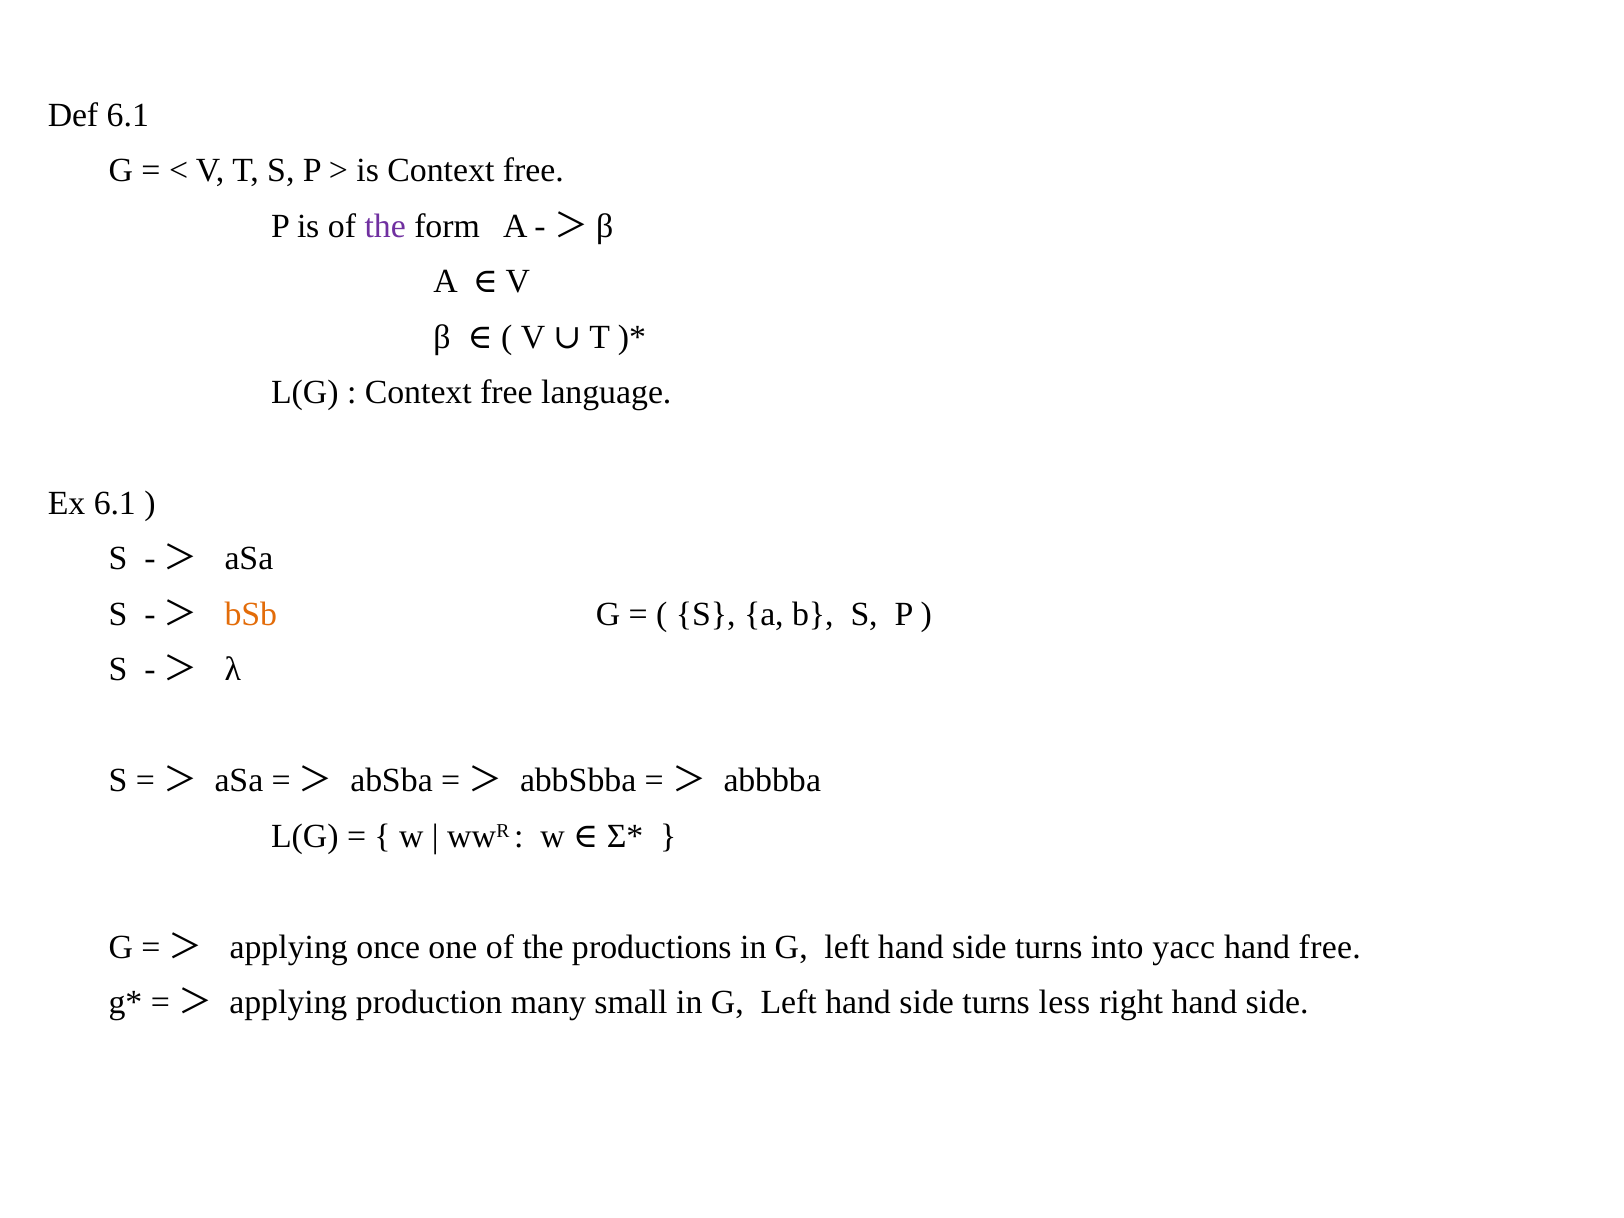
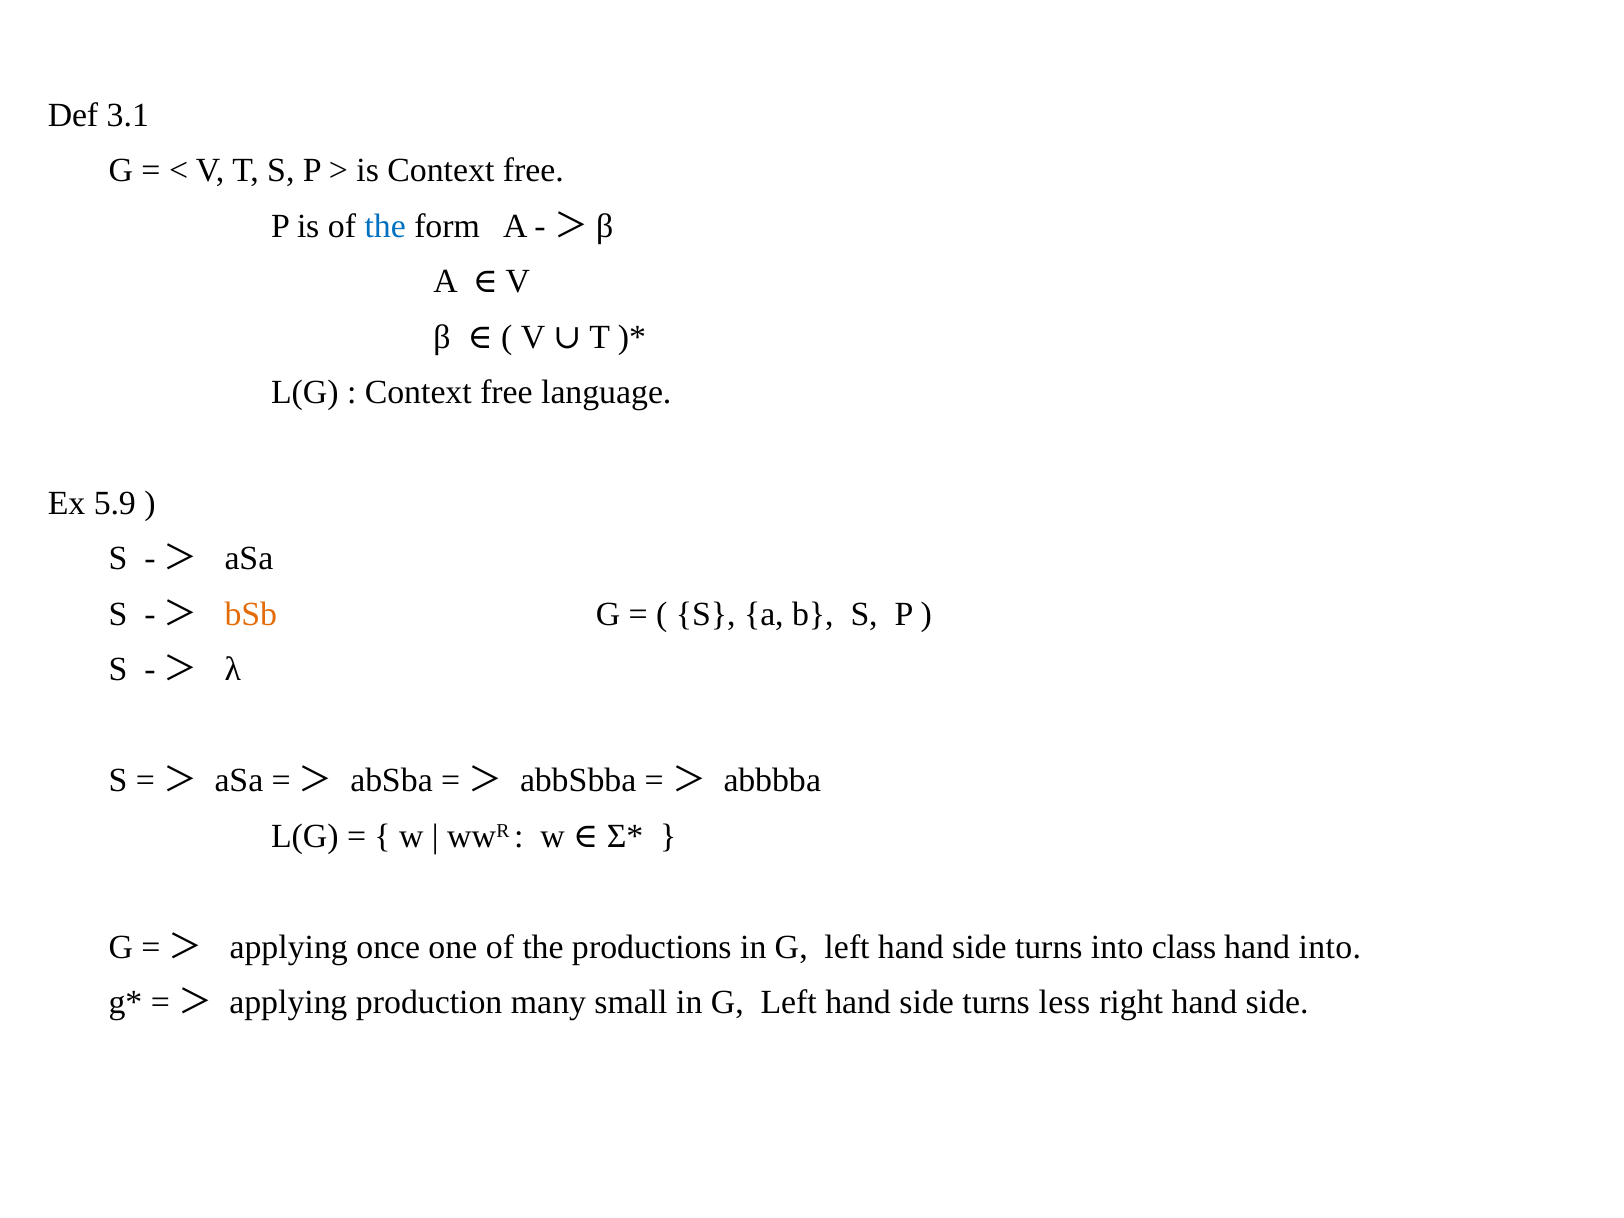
Def 6.1: 6.1 -> 3.1 (128, 115)
the colour: purple -> blue (385, 226)
Ex 6.1: 6.1 -> 5.9 (115, 503)
yacc: yacc -> class (1184, 947)
hand free: free -> into (1330, 947)
